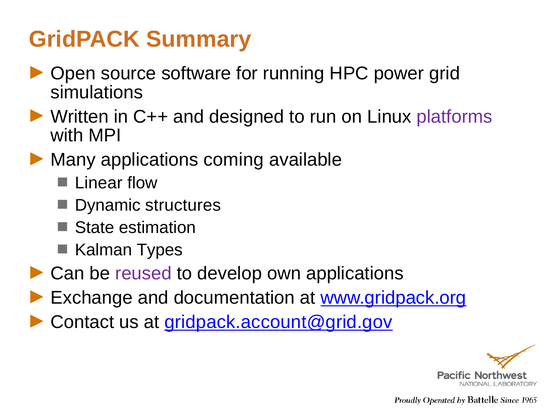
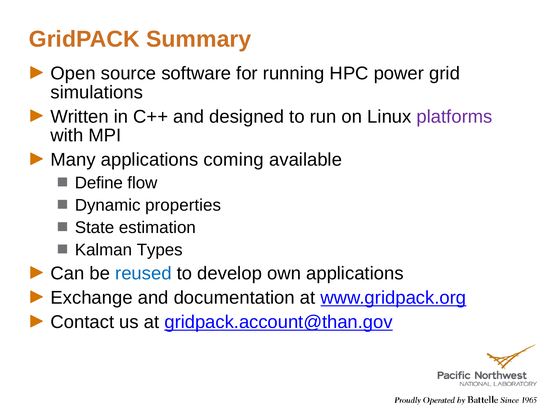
Linear: Linear -> Define (99, 183)
structures: structures -> properties (183, 206)
reused colour: purple -> blue (143, 274)
gridpack.account@grid.gov: gridpack.account@grid.gov -> gridpack.account@than.gov (279, 323)
